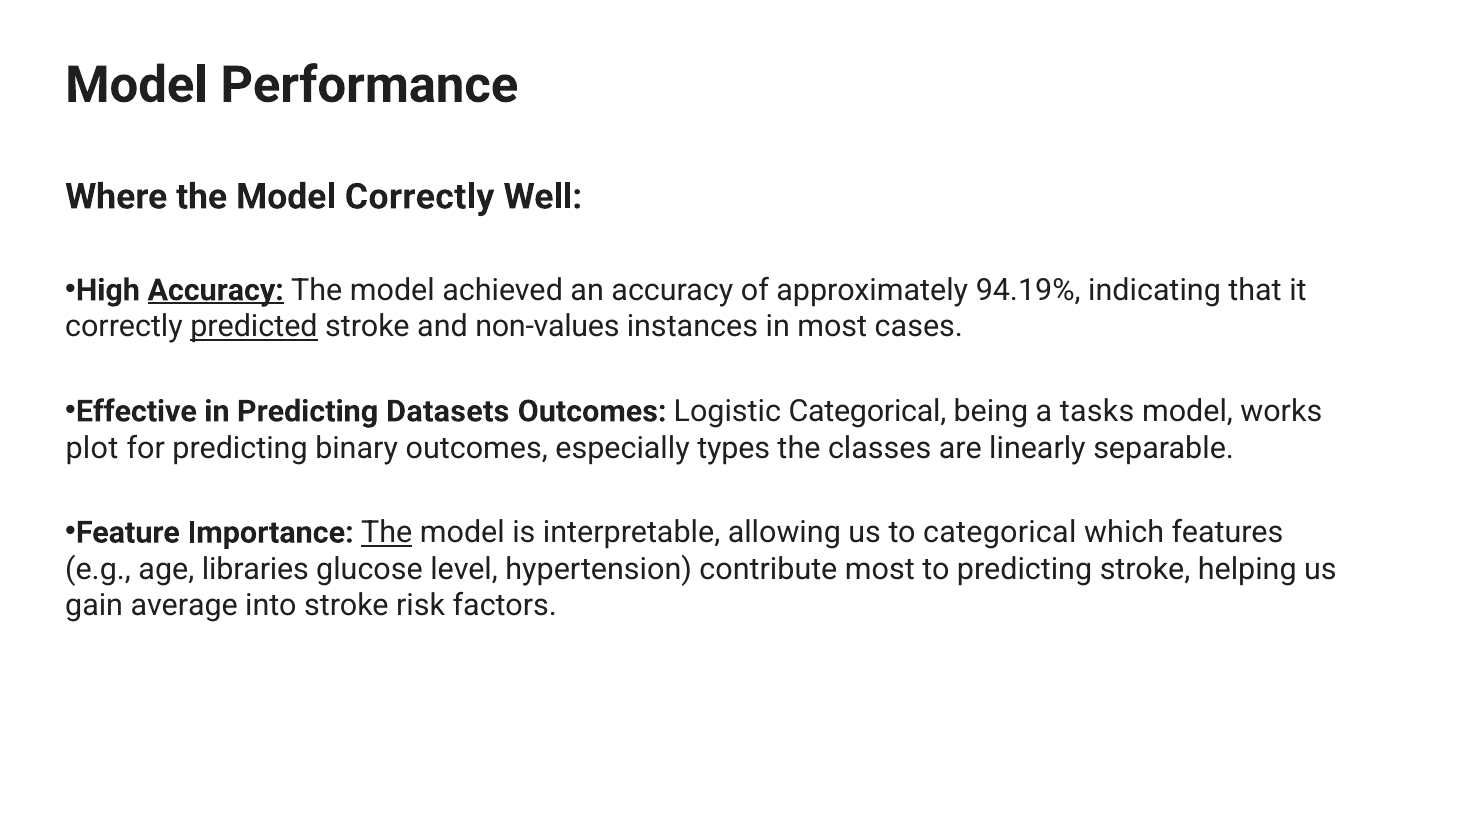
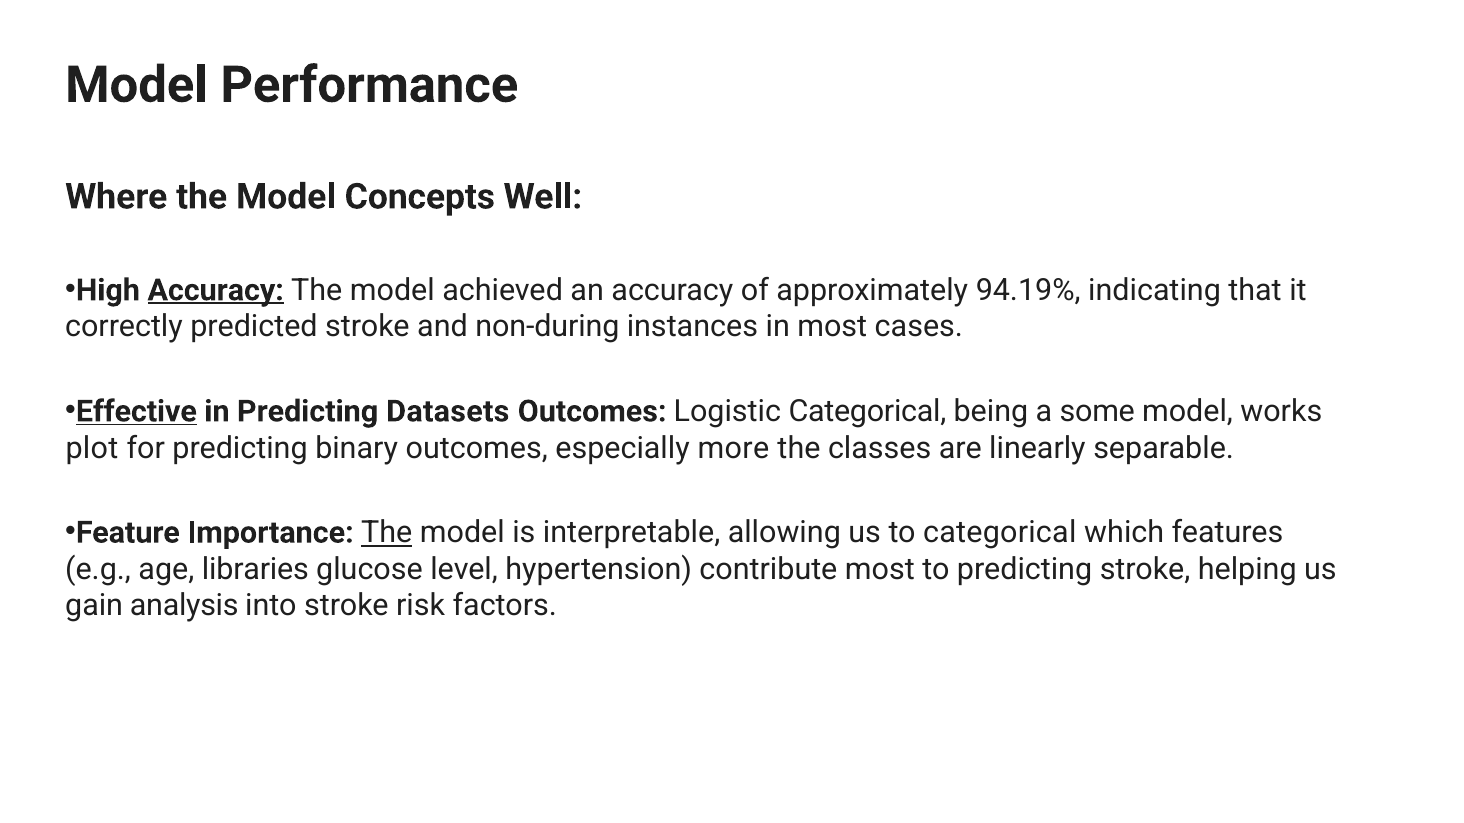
Model Correctly: Correctly -> Concepts (420, 197)
predicted underline: present -> none (254, 327)
non-values: non-values -> non-during (547, 327)
Effective underline: none -> present (136, 412)
tasks: tasks -> some (1097, 412)
types: types -> more (733, 448)
average: average -> analysis (184, 606)
